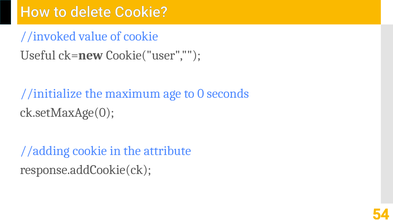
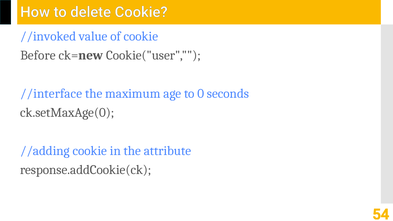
Useful: Useful -> Before (38, 55)
//initialize: //initialize -> //interface (51, 94)
